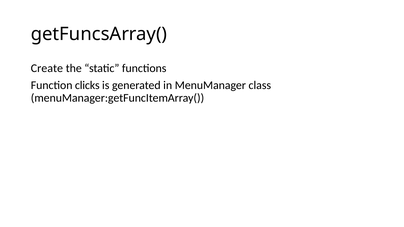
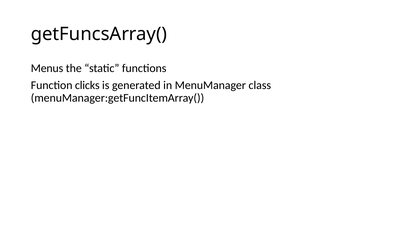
Create: Create -> Menus (47, 68)
